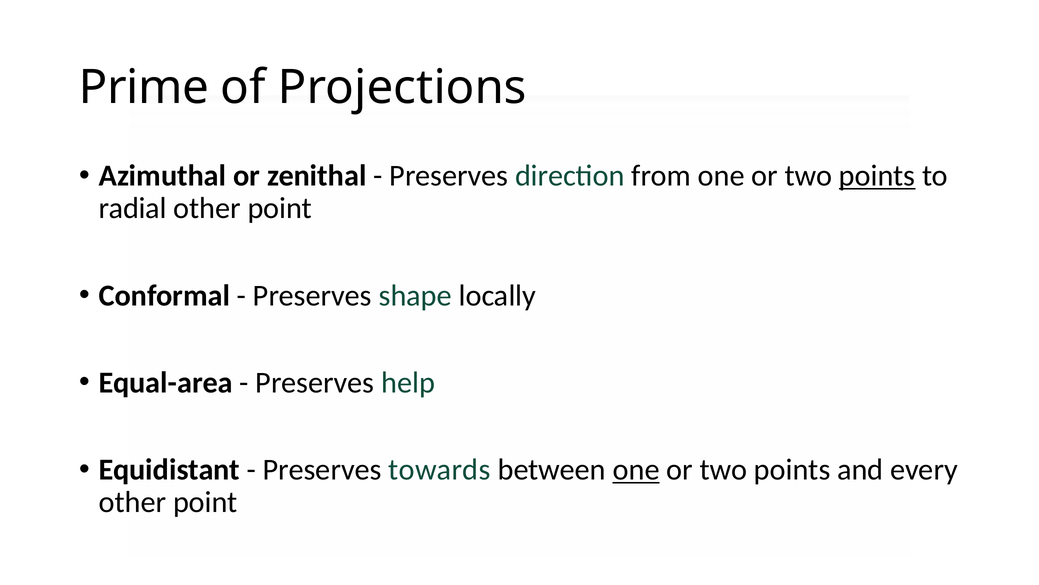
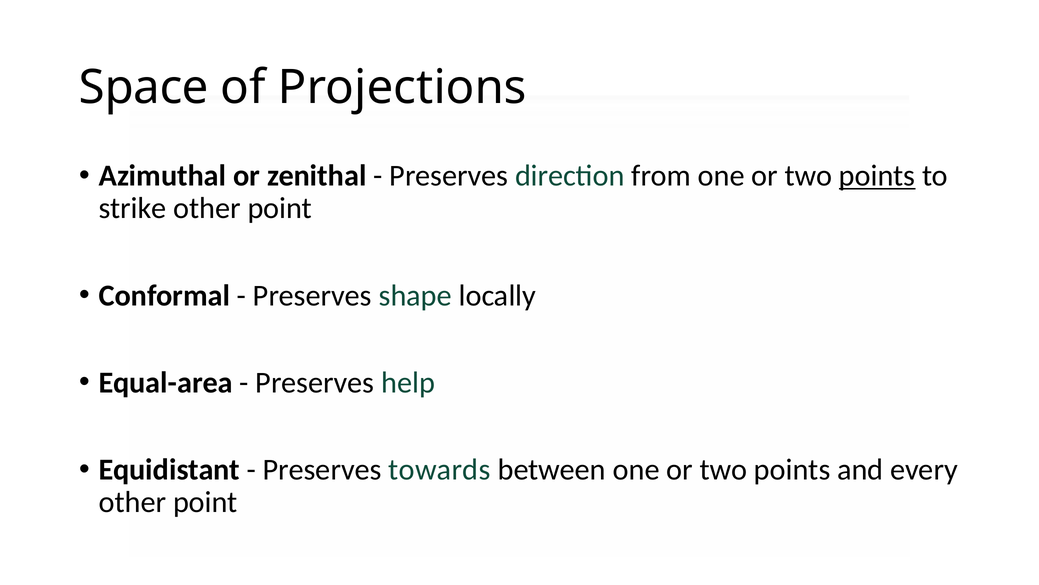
Prime: Prime -> Space (144, 87)
radial: radial -> strike (133, 208)
one underline: present -> none (636, 469)
